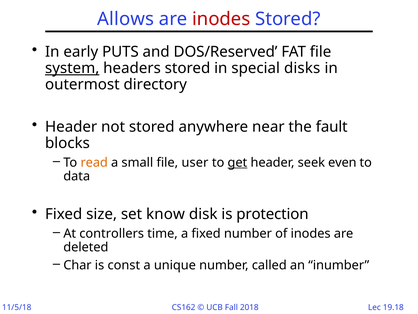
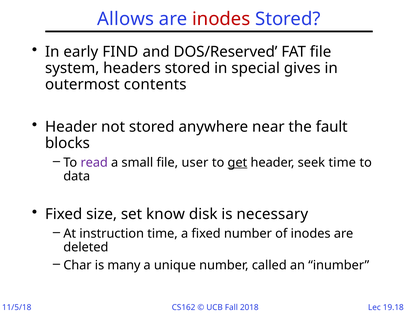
PUTS: PUTS -> FIND (120, 52)
system underline: present -> none (72, 68)
disks: disks -> gives (302, 68)
directory: directory -> contents (155, 84)
read colour: orange -> purple (94, 162)
seek even: even -> time (342, 162)
protection: protection -> necessary (272, 214)
controllers: controllers -> instruction (112, 233)
const: const -> many (124, 265)
